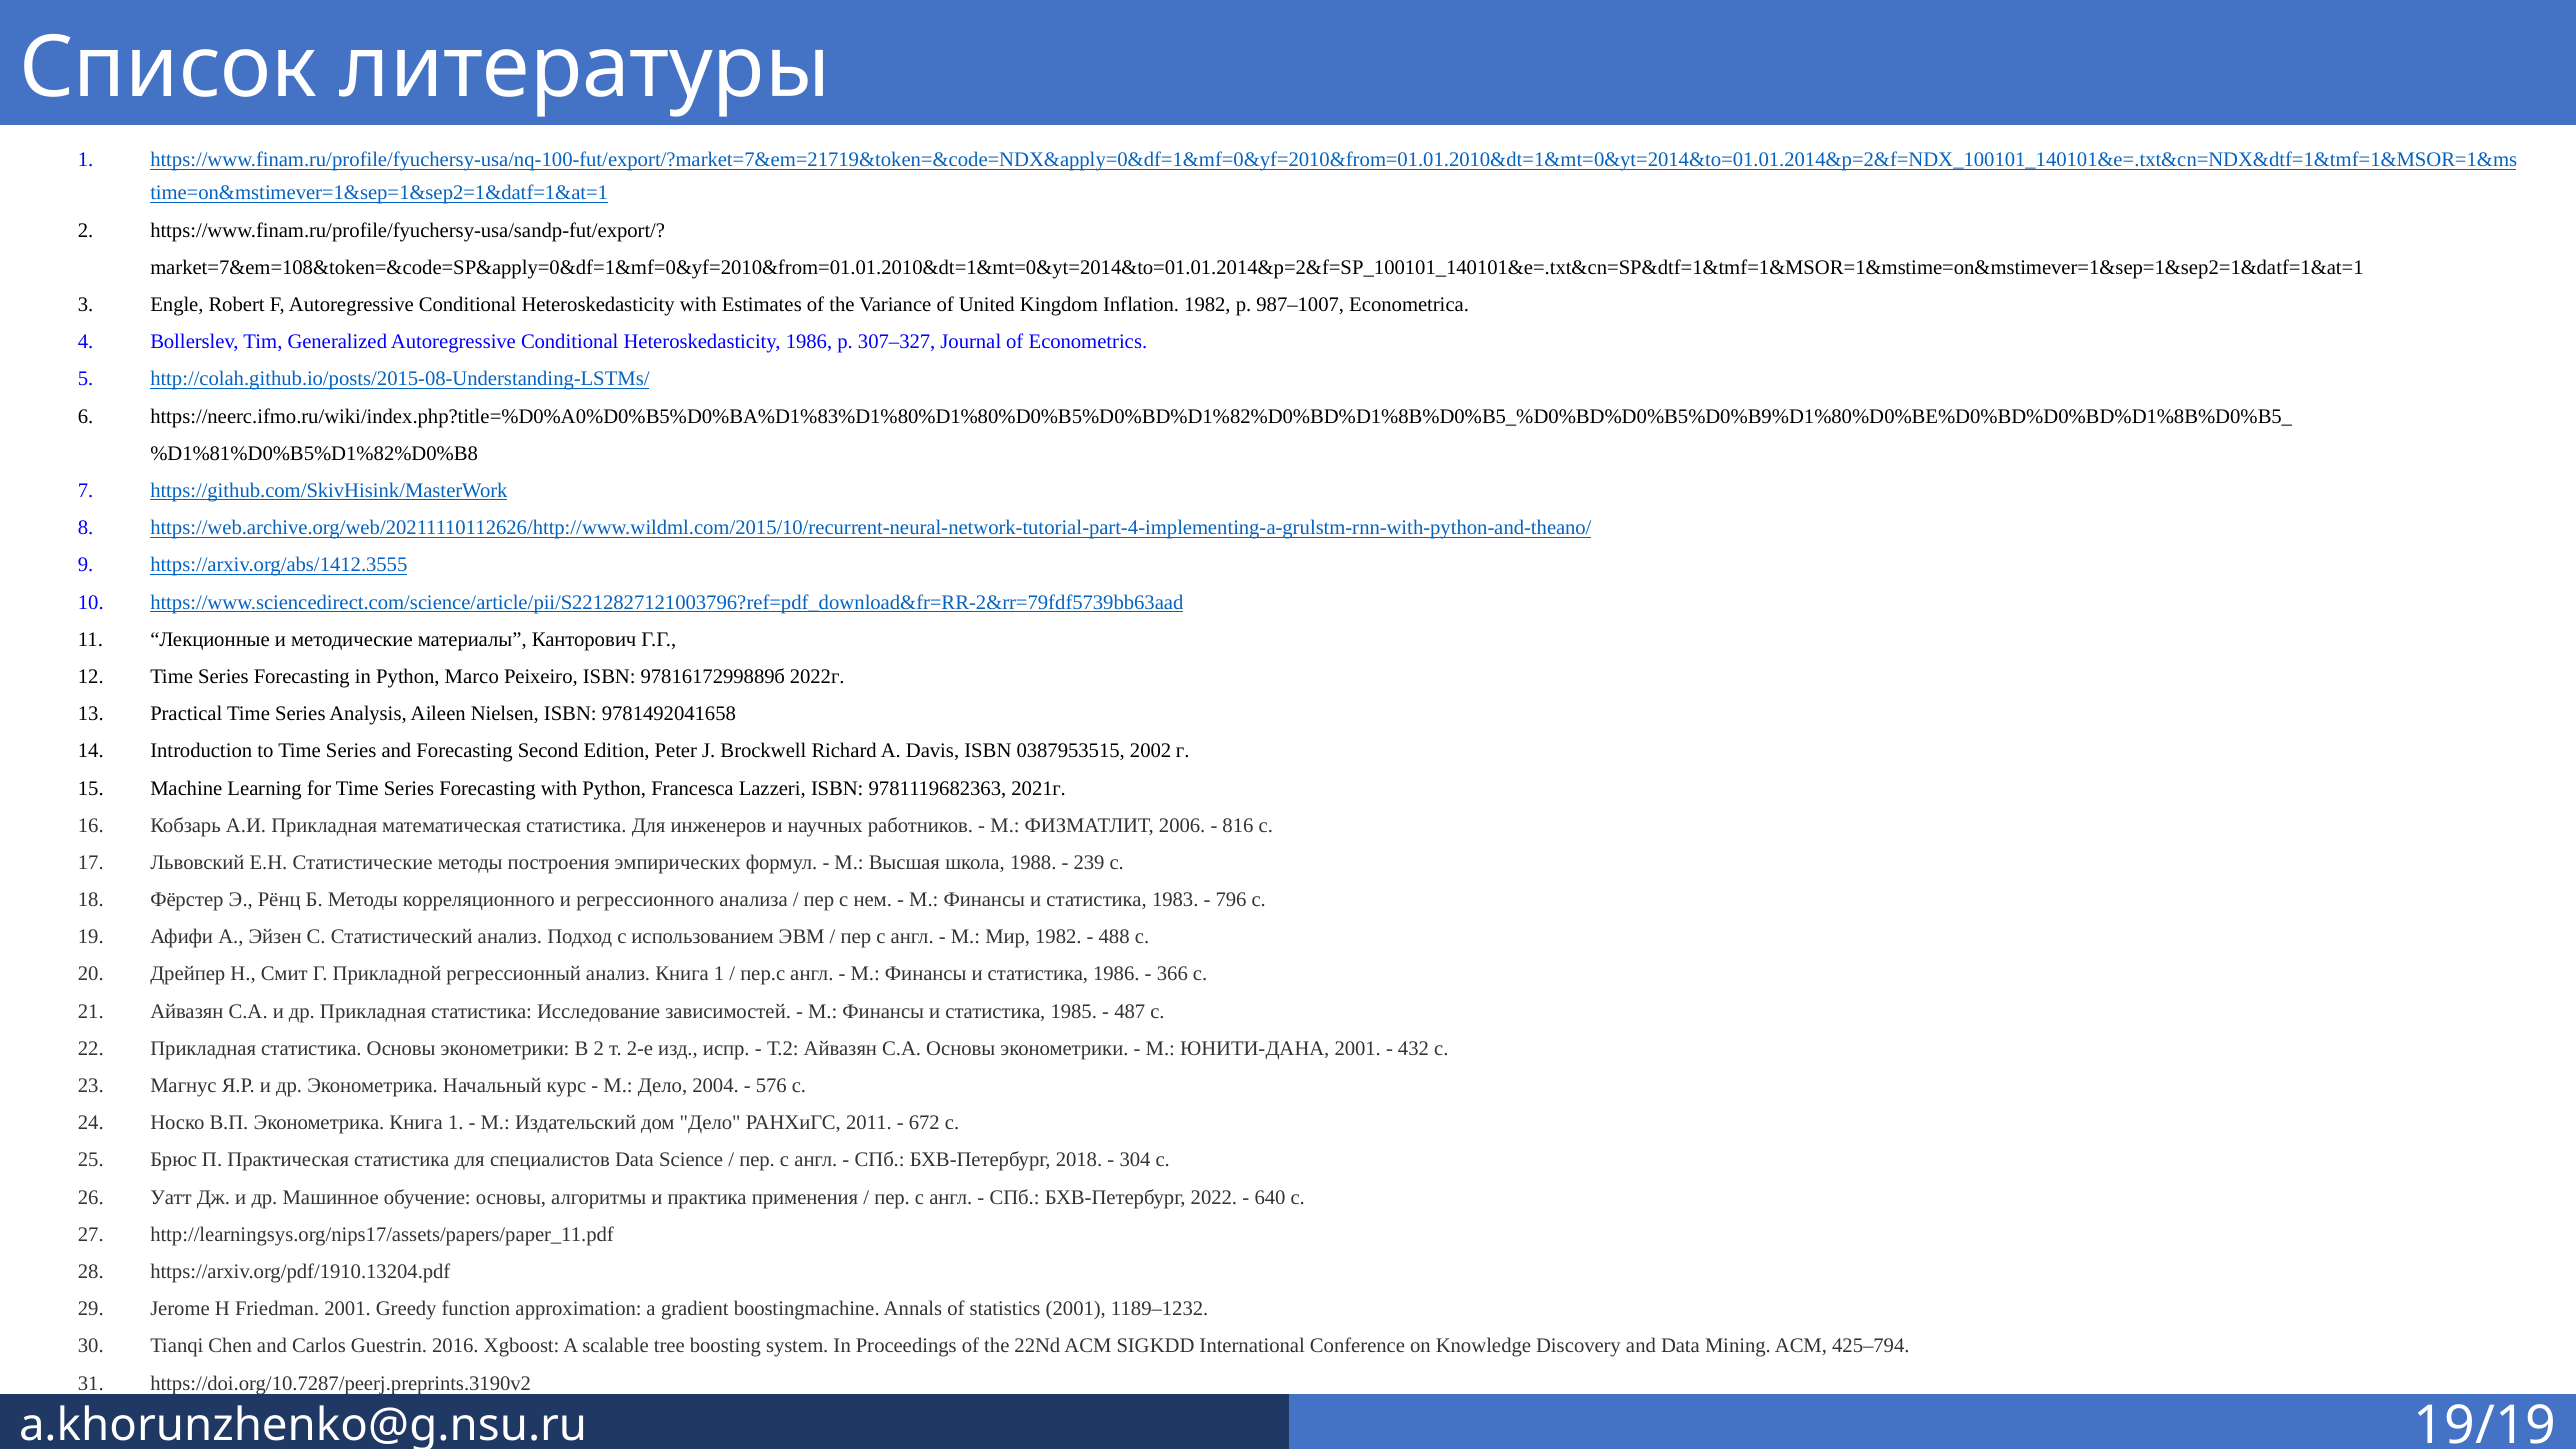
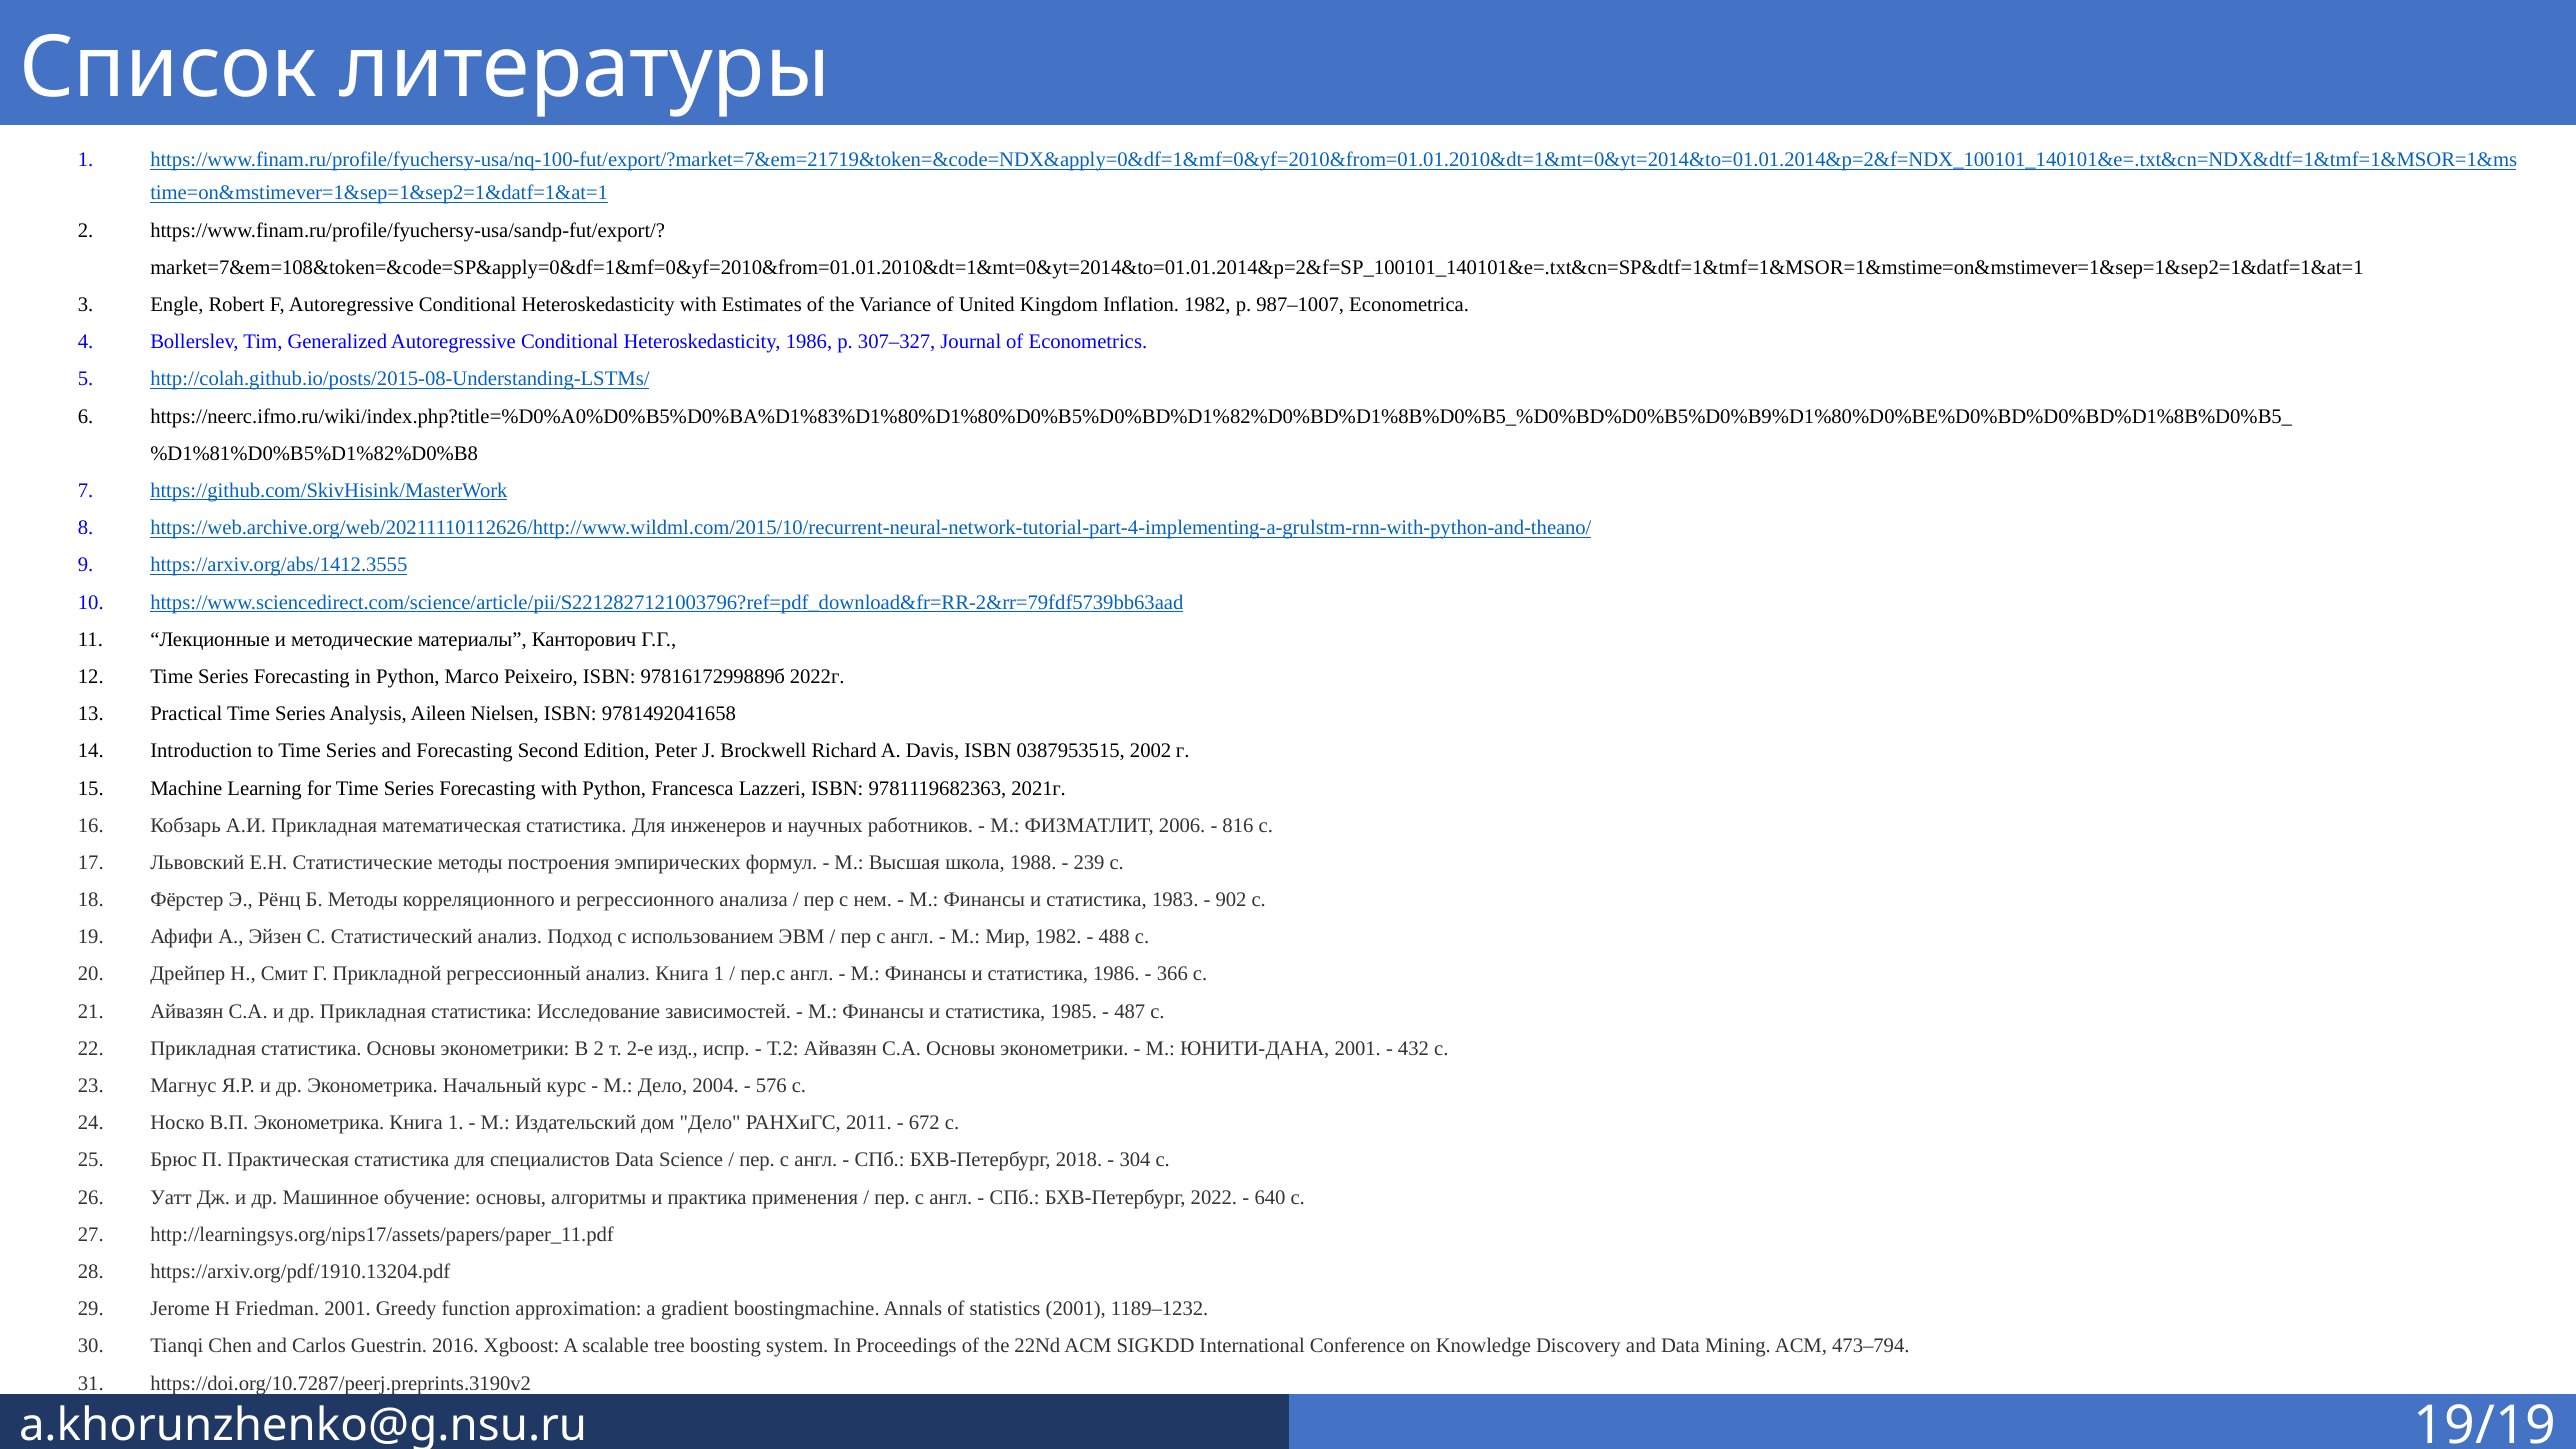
796: 796 -> 902 (1231, 900)
425–794: 425–794 -> 473–794 (1871, 1346)
